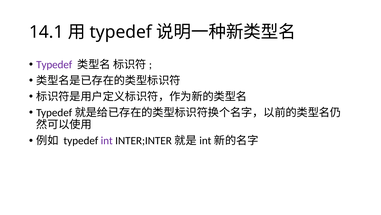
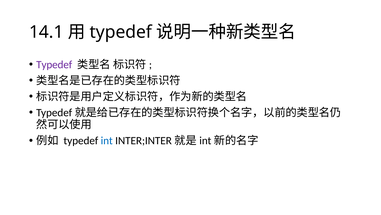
int colour: purple -> blue (107, 140)
